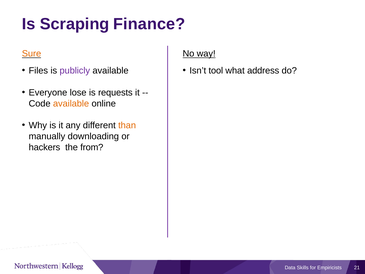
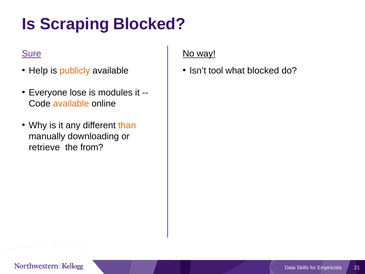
Scraping Finance: Finance -> Blocked (149, 24)
Sure colour: orange -> purple (32, 54)
Files: Files -> Help (38, 71)
publicly colour: purple -> orange (75, 71)
what address: address -> blocked (263, 71)
requests: requests -> modules (115, 93)
hackers: hackers -> retrieve (44, 147)
